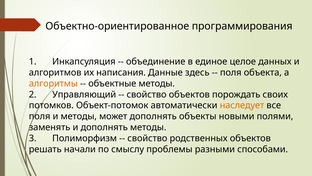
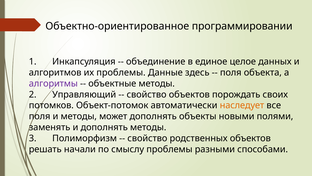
программирования: программирования -> программировании (242, 26)
их написания: написания -> проблемы (121, 72)
алгоритмы colour: orange -> purple (53, 83)
